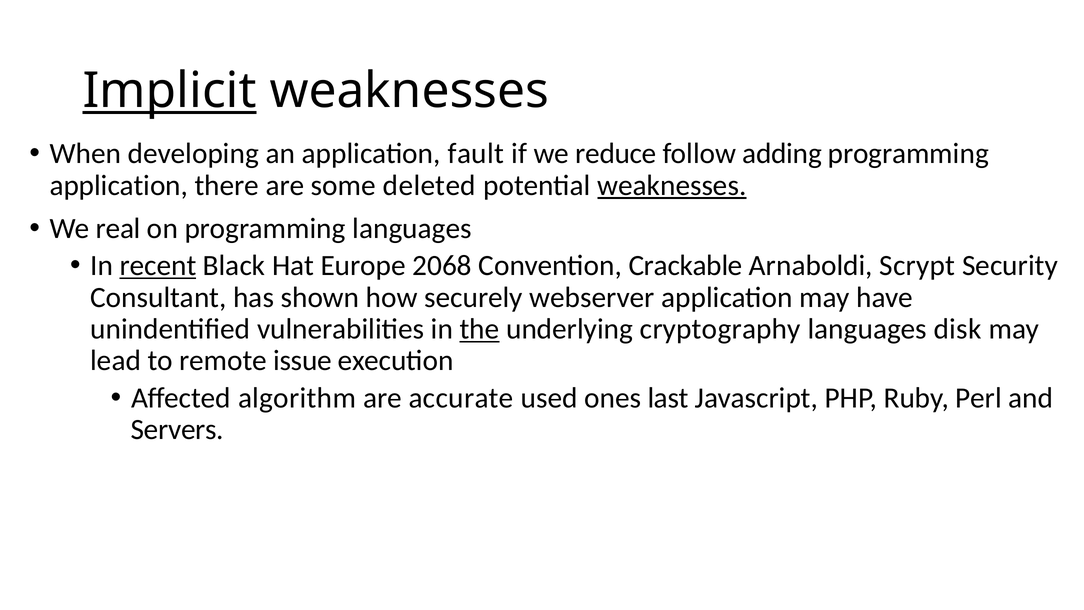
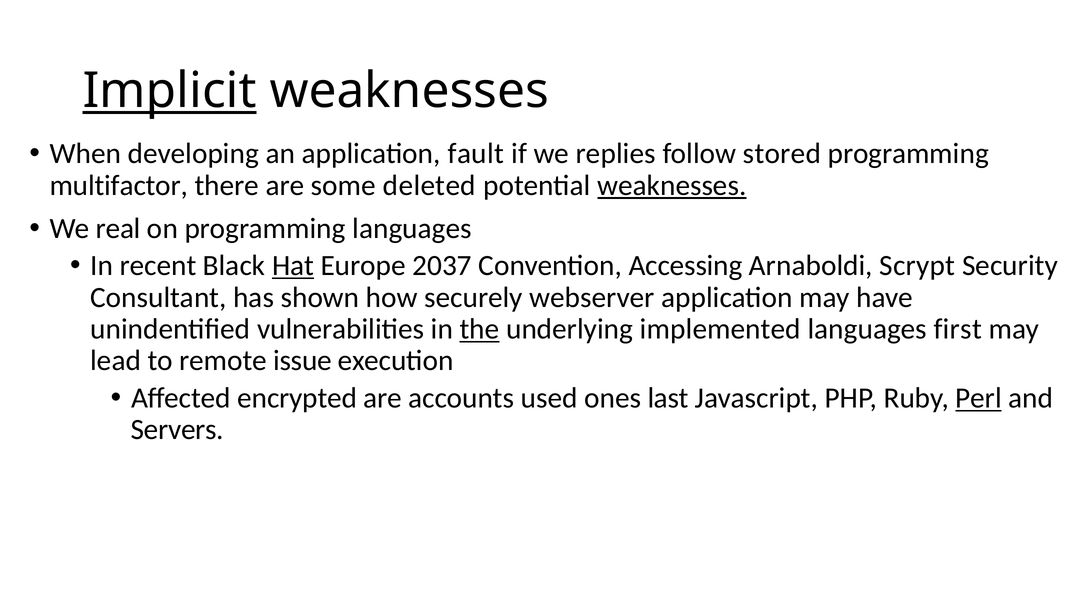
reduce: reduce -> replies (616, 154)
adding: adding -> stored (782, 154)
application: application -> multifactor (119, 185)
recent underline: present -> none (158, 266)
Hat underline: none -> present (293, 266)
2068: 2068 -> 2037 (442, 266)
Crackable: Crackable -> Accessing (685, 266)
cryptography: cryptography -> implemented (720, 329)
disk: disk -> first (958, 329)
algorithm: algorithm -> encrypted (297, 398)
accurate: accurate -> accounts (461, 398)
Perl underline: none -> present (979, 398)
